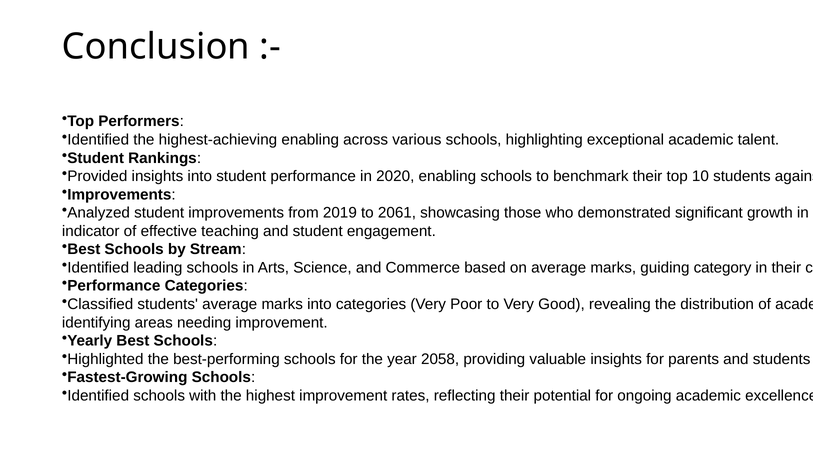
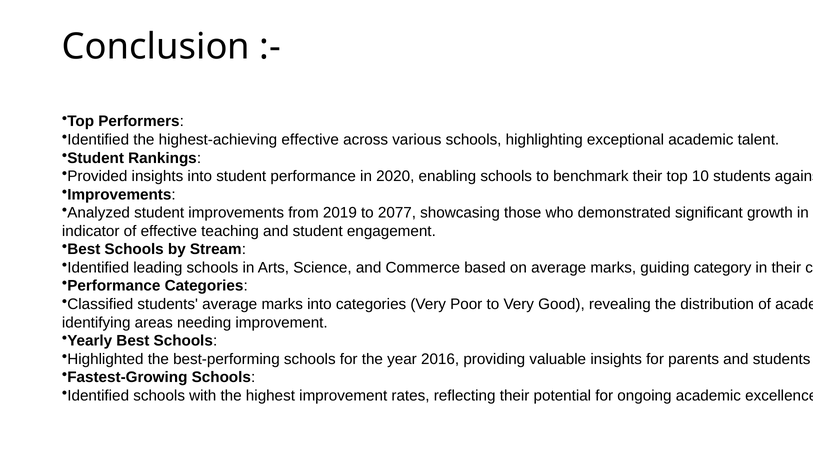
highest-achieving enabling: enabling -> effective (310, 140)
2061: 2061 -> 2077 (397, 213)
2058: 2058 -> 2016 (440, 359)
